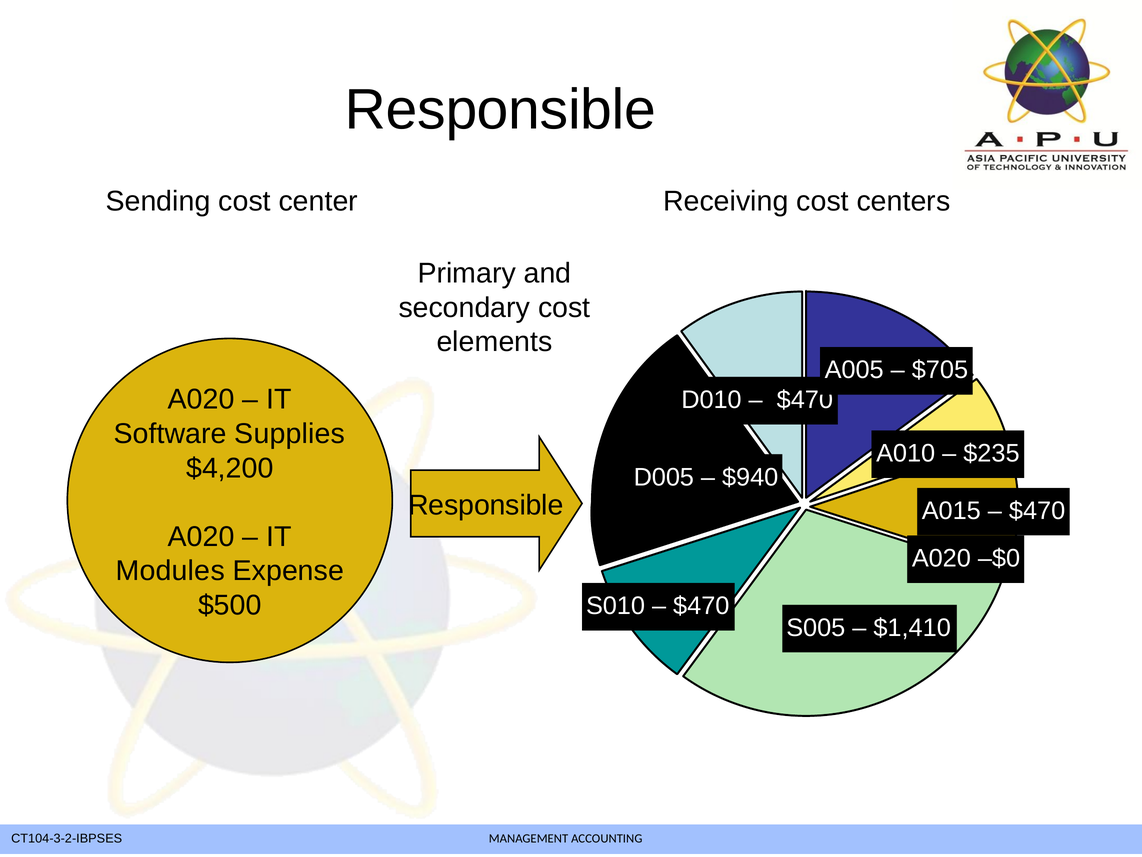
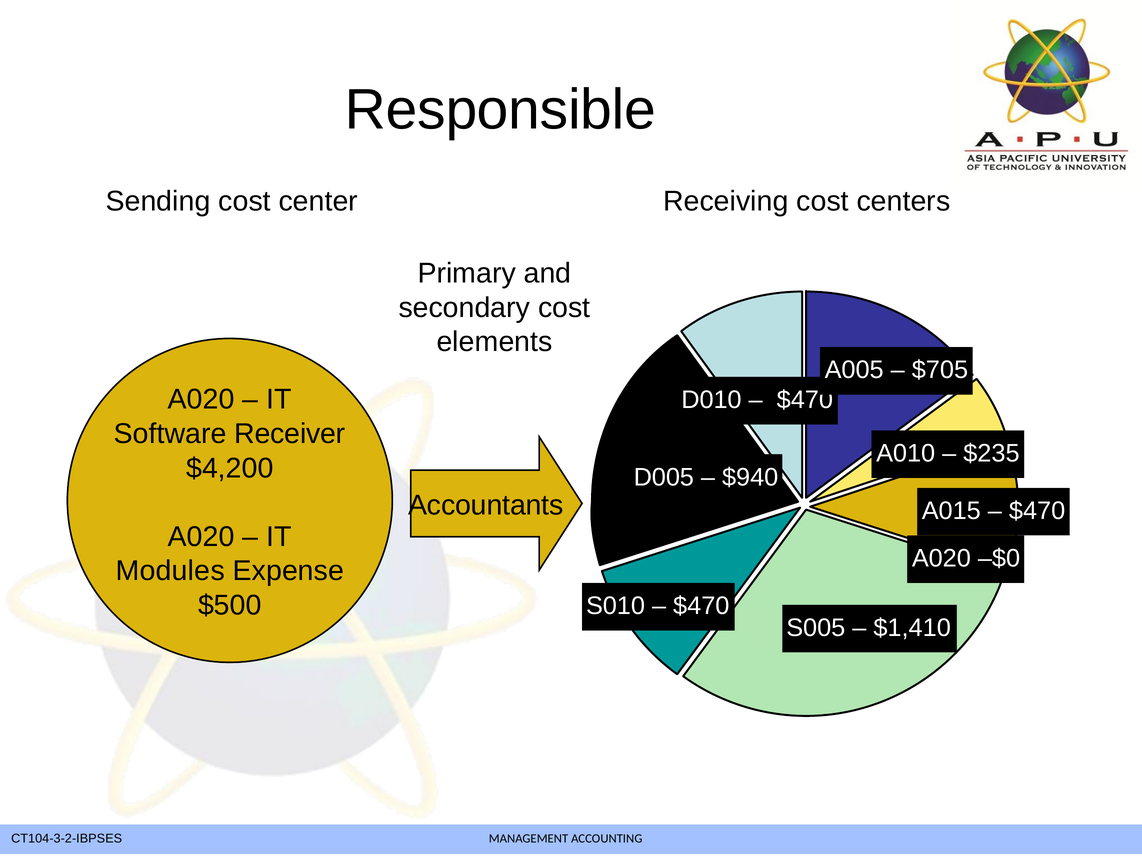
Supplies: Supplies -> Receiver (290, 434)
Responsible: Responsible -> Accountants (486, 505)
